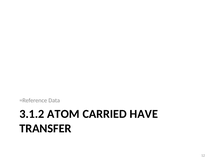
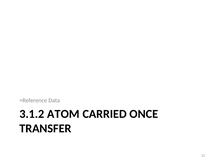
HAVE: HAVE -> ONCE (144, 114)
